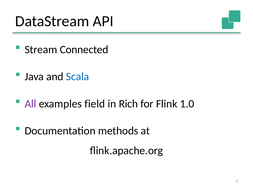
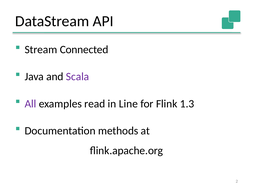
Scala colour: blue -> purple (78, 77)
field: field -> read (95, 104)
Rich: Rich -> Line (128, 104)
1.0: 1.0 -> 1.3 (187, 104)
